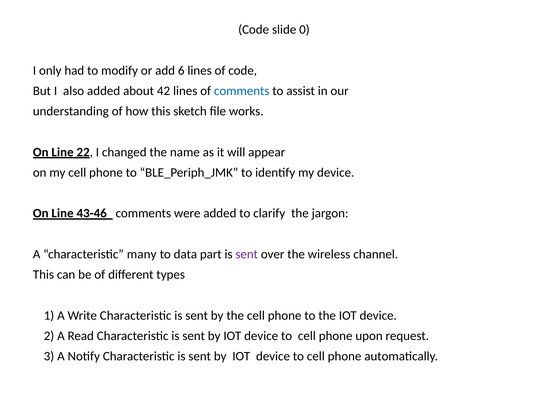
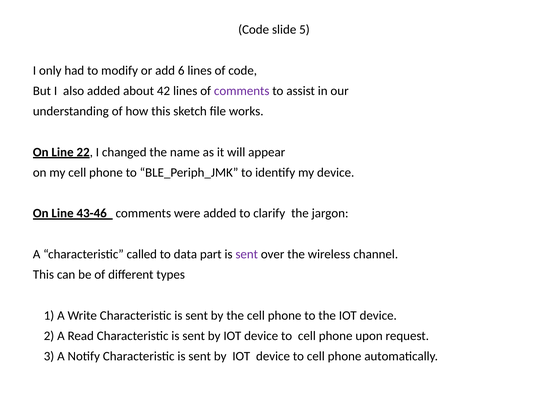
0: 0 -> 5 (304, 30)
comments colour: blue -> purple (242, 91)
many: many -> called (142, 254)
